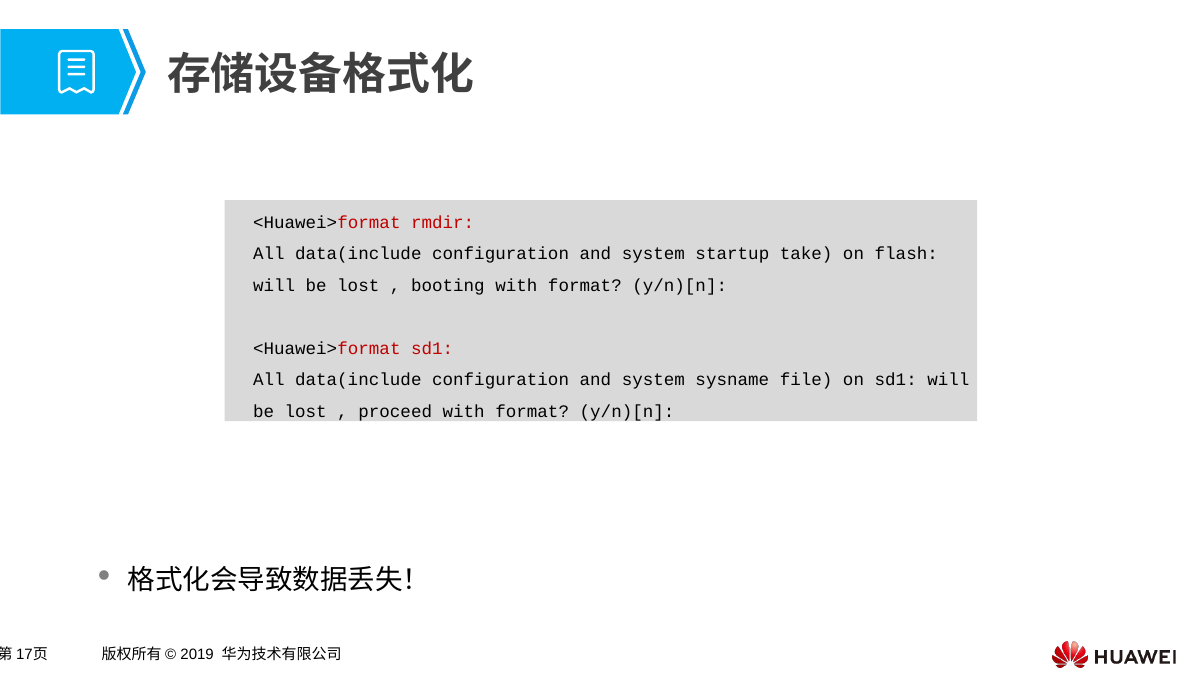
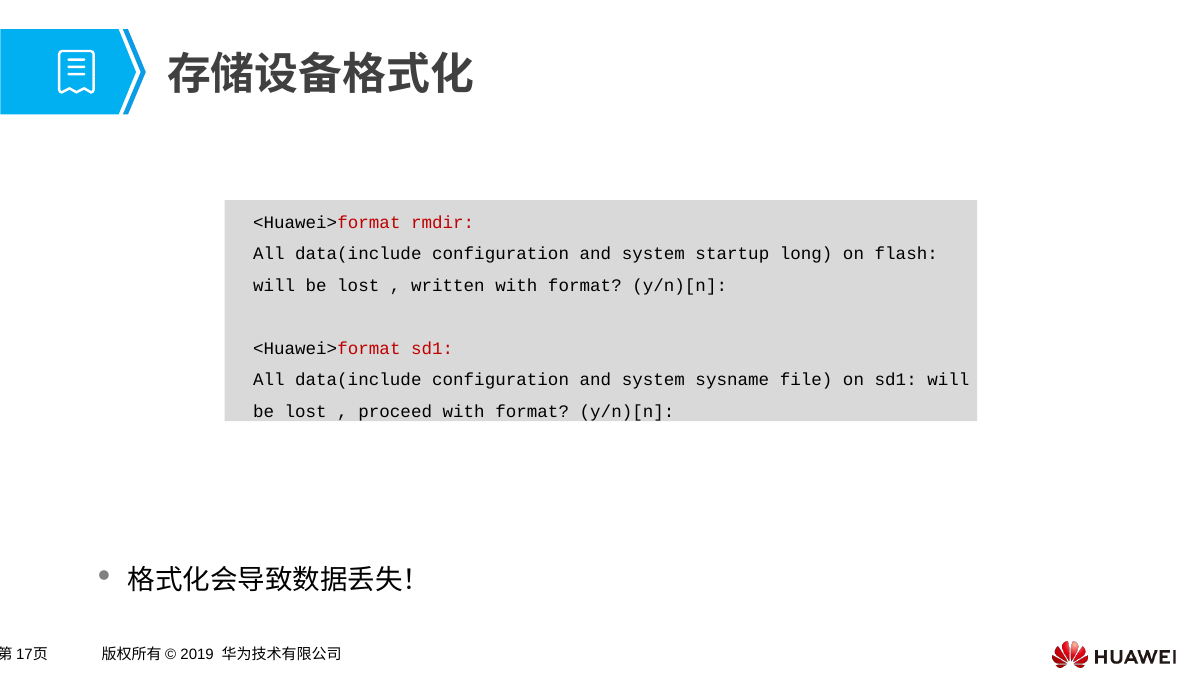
take: take -> long (806, 254)
booting: booting -> written (448, 286)
